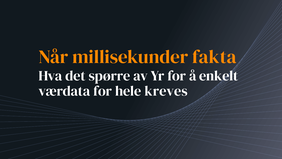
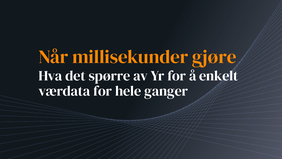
fakta: fakta -> gjøre (214, 57)
kreves: kreves -> ganger (166, 91)
